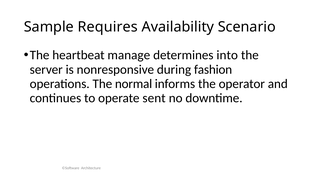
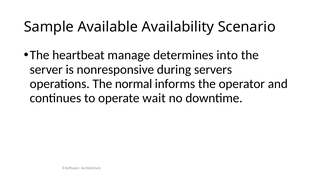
Requires: Requires -> Available (108, 27)
fashion: fashion -> servers (213, 69)
sent: sent -> wait (154, 98)
